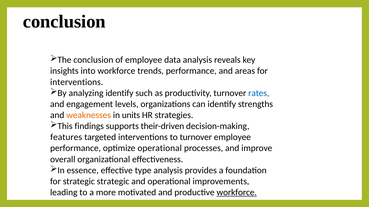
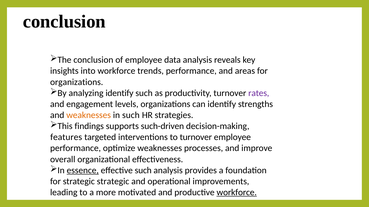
interventions: interventions -> organizations (77, 82)
rates colour: blue -> purple (259, 93)
in units: units -> such (131, 115)
their-driven: their-driven -> such-driven (162, 126)
optimize operational: operational -> weaknesses (160, 149)
essence underline: none -> present (83, 171)
effective type: type -> such (143, 171)
